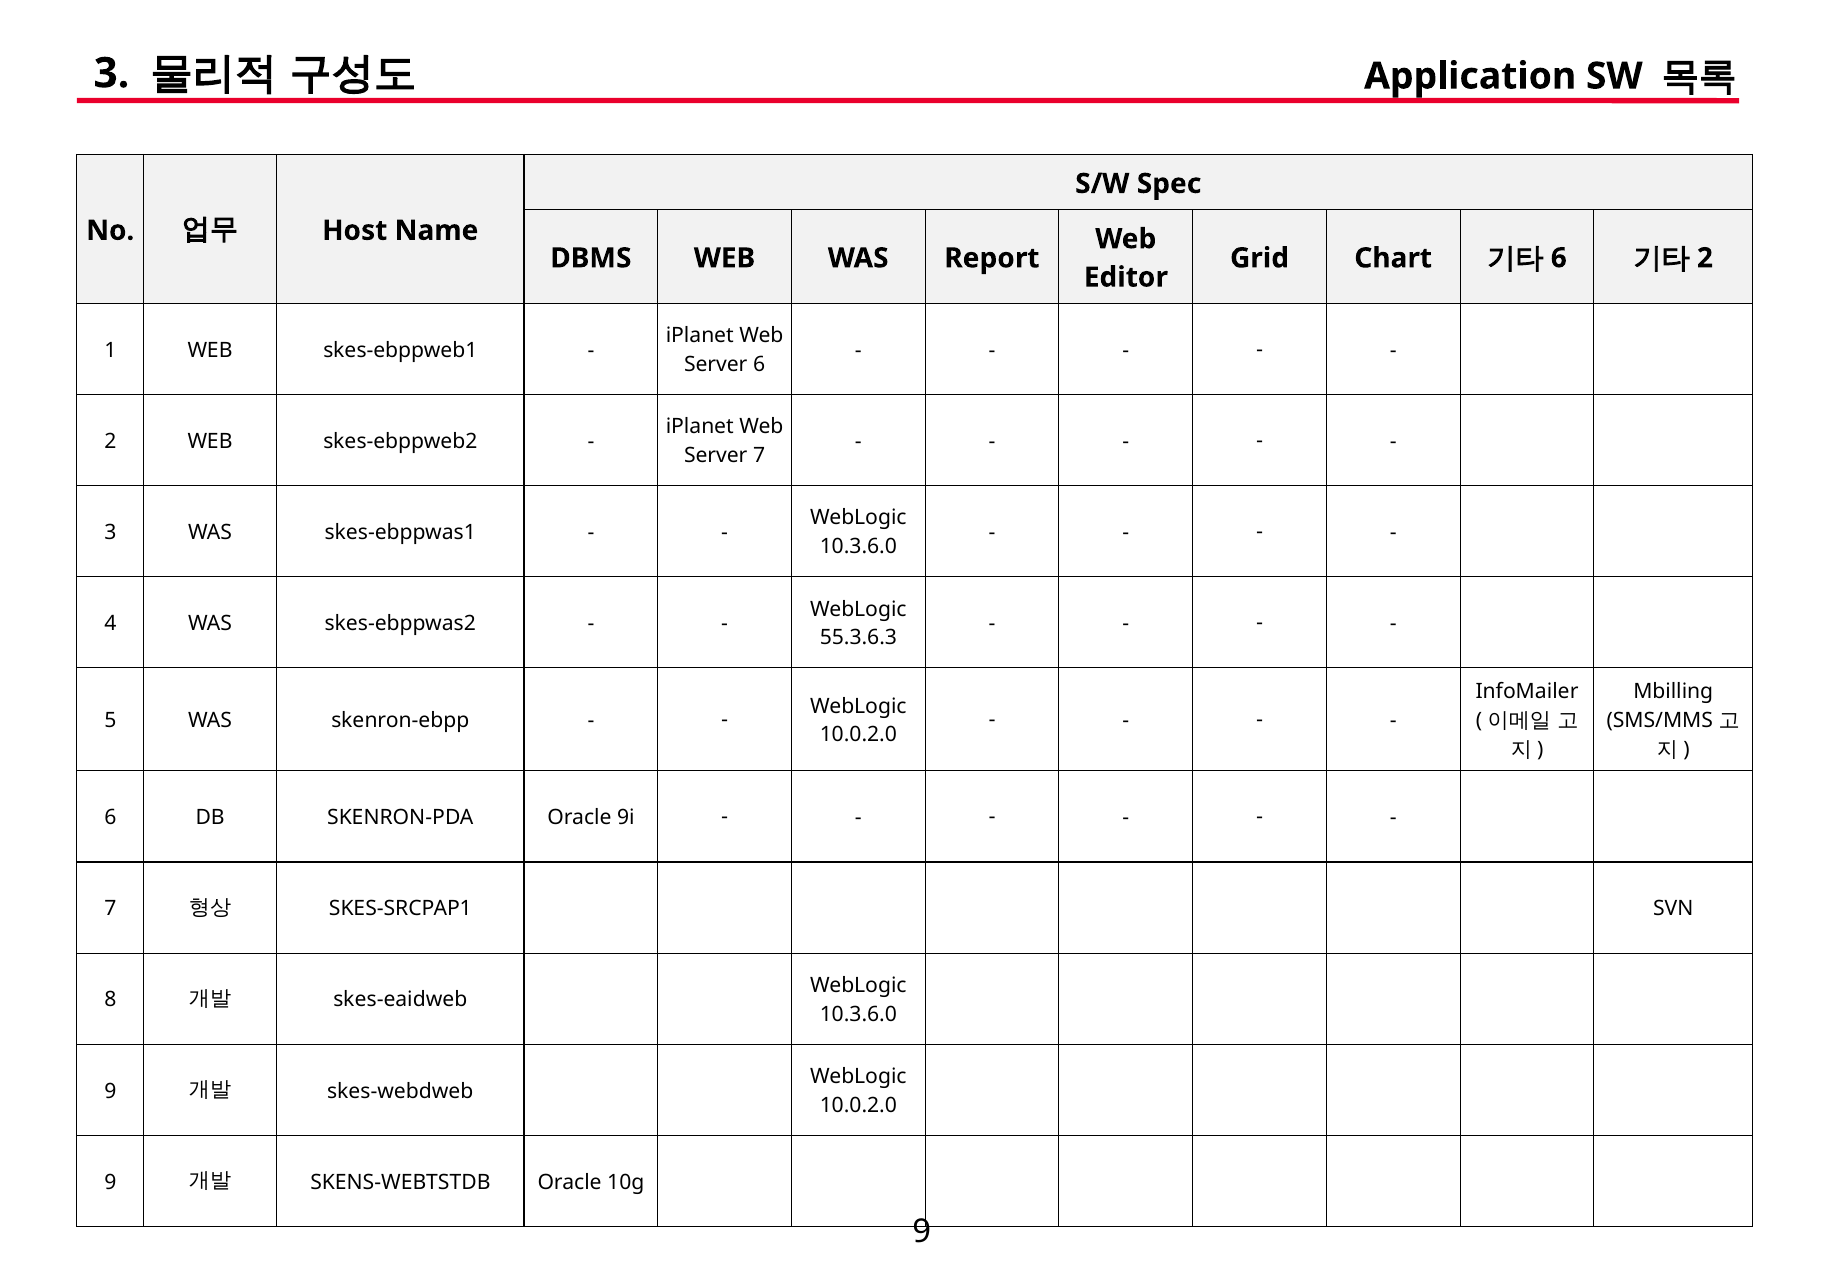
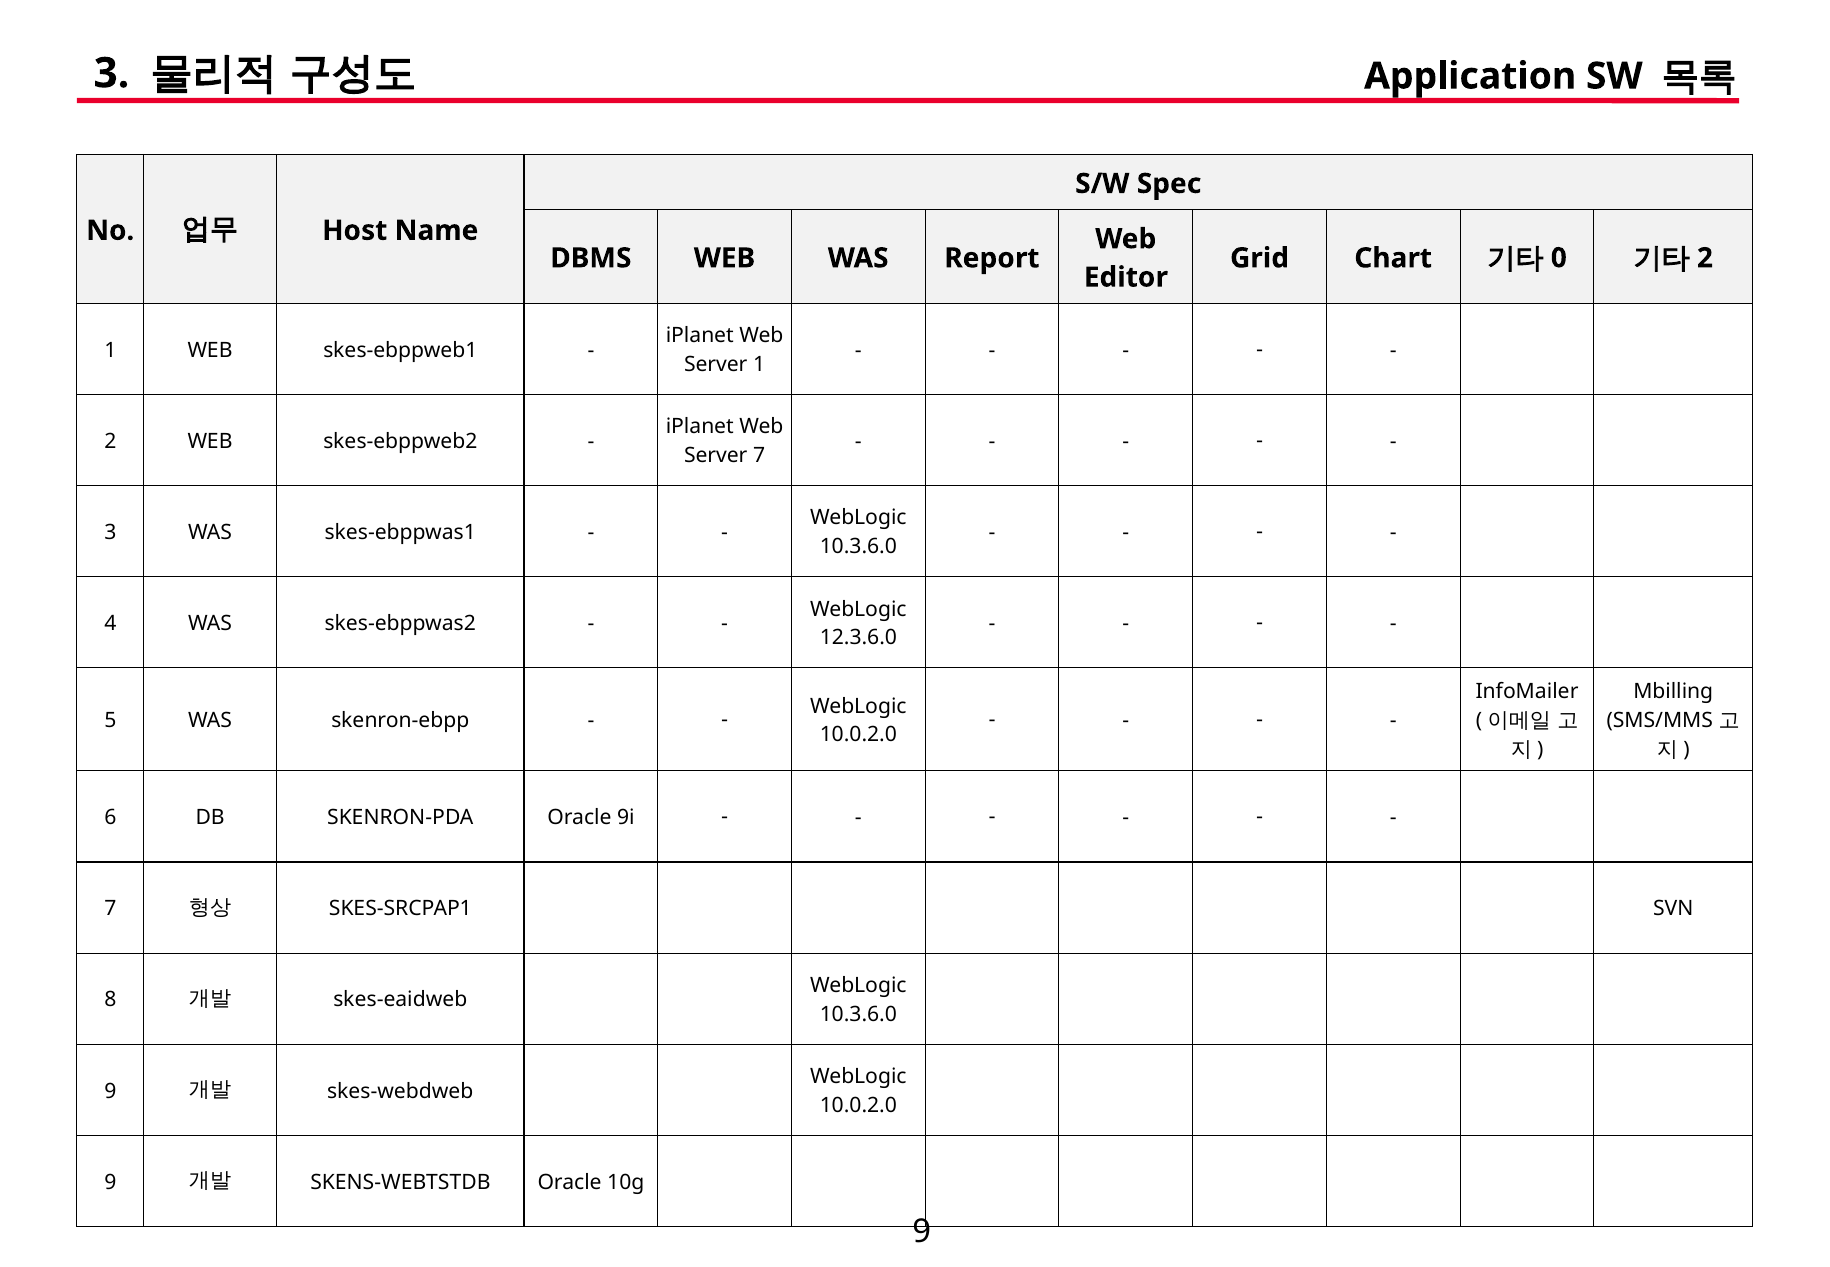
6: 6 -> 0 (1559, 258)
Server 6: 6 -> 1 (759, 364)
55.3.6.3: 55.3.6.3 -> 12.3.6.0 (858, 638)
